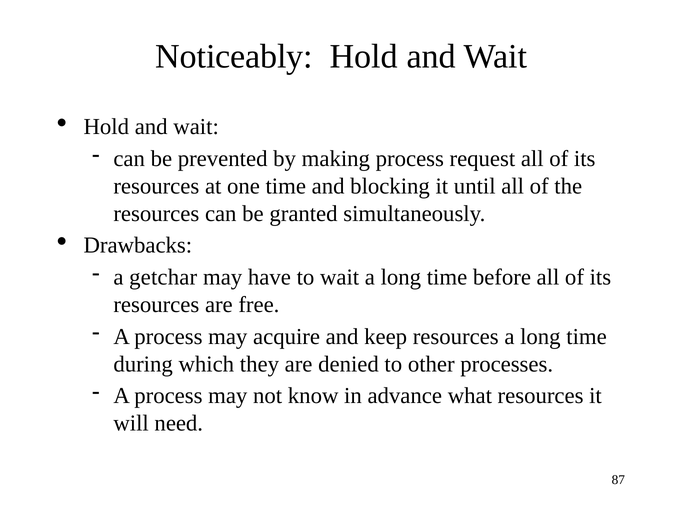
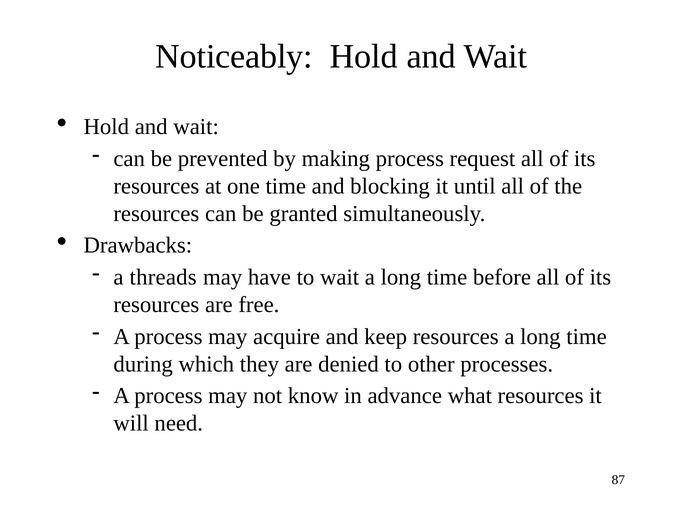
getchar: getchar -> threads (163, 277)
